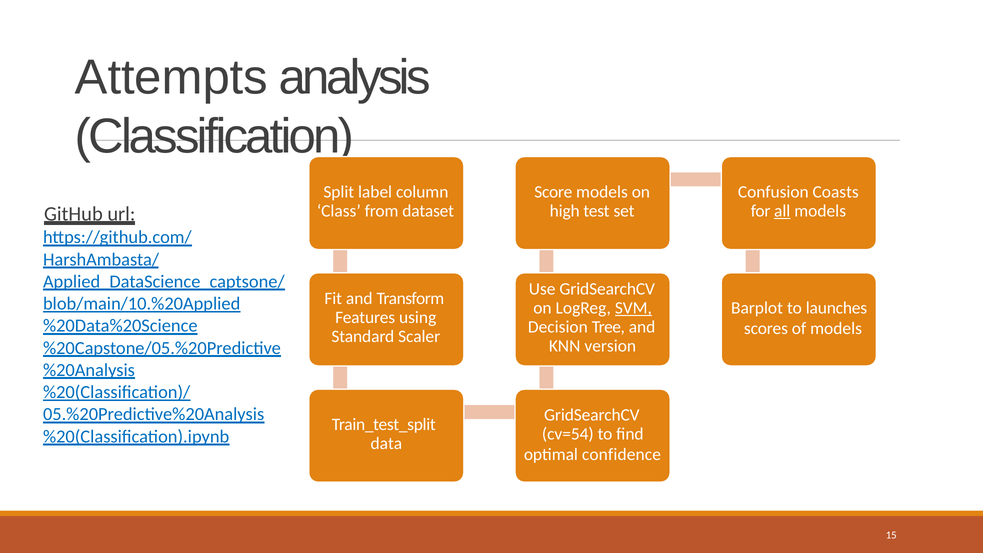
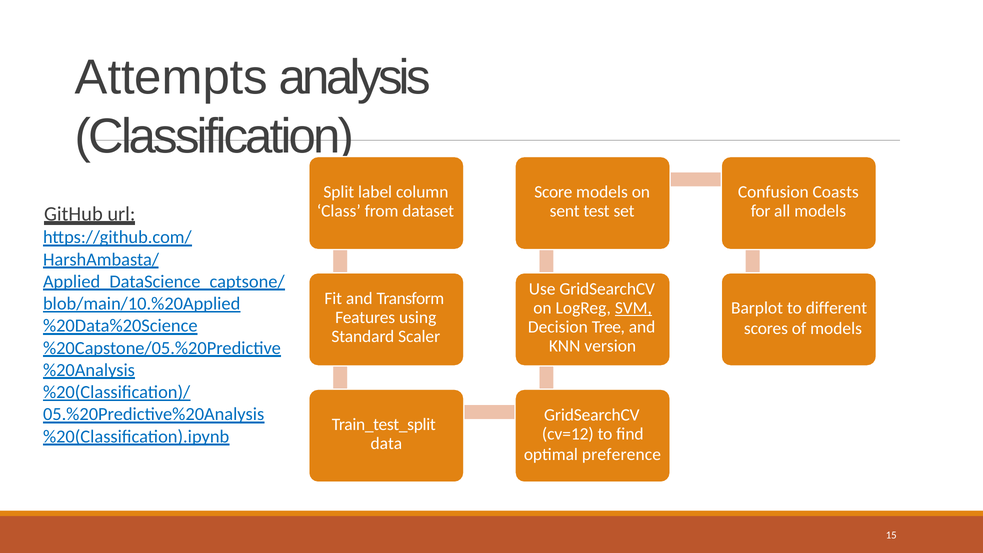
high: high -> sent (565, 211)
all underline: present -> none (782, 211)
launches: launches -> different (836, 308)
cv=54: cv=54 -> cv=12 (568, 434)
confidence: confidence -> preference (621, 454)
